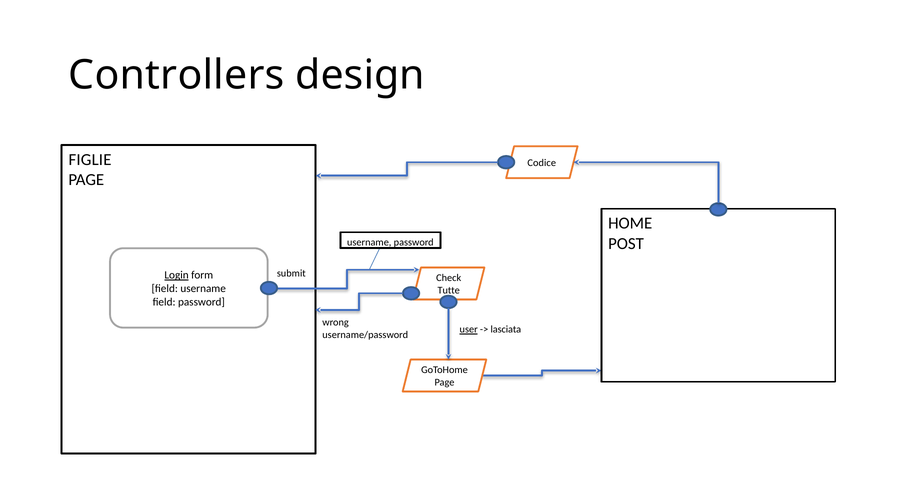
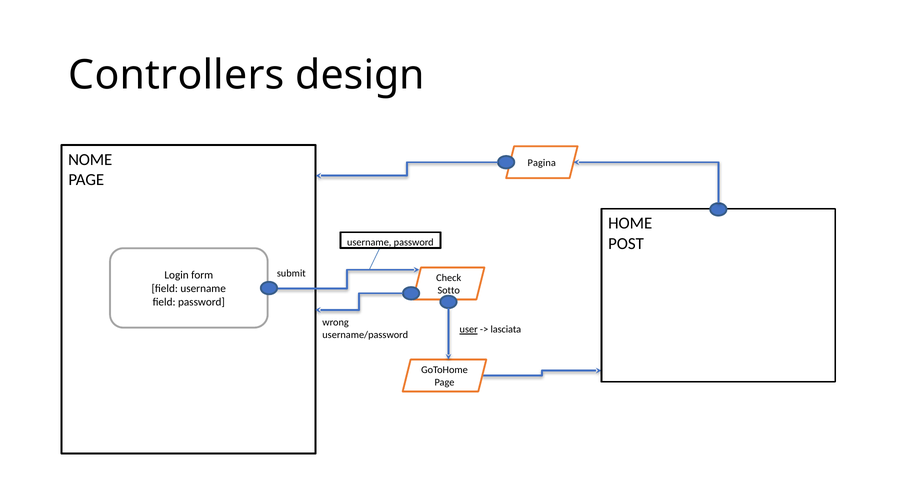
FIGLIE: FIGLIE -> NOME (90, 160)
Codice: Codice -> Pagina (542, 163)
Login underline: present -> none (177, 276)
Tutte: Tutte -> Sotto (449, 291)
